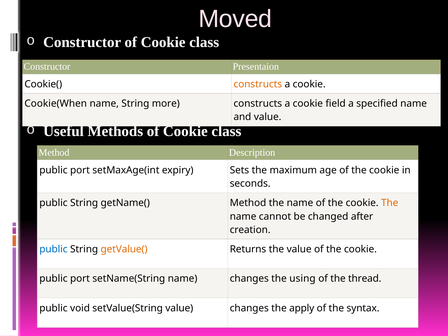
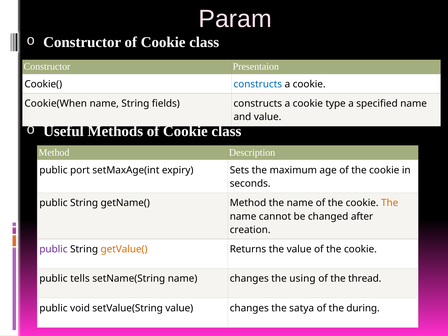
Moved: Moved -> Param (235, 19)
constructs colour: orange -> blue (258, 84)
more: more -> fields (166, 104)
field: field -> type (336, 104)
public colour: blue -> purple (53, 249)
port: port -> tells (80, 279)
apply: apply -> satya (302, 308)
syntax: syntax -> during (363, 308)
